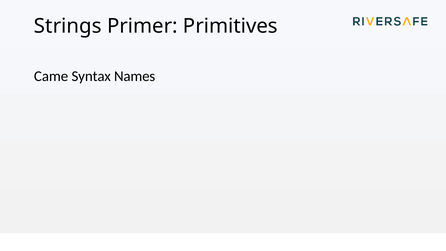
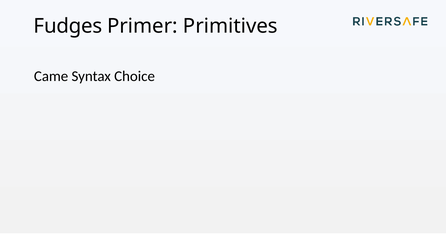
Strings: Strings -> Fudges (68, 26)
Names: Names -> Choice (135, 76)
